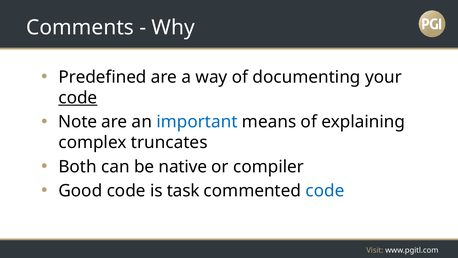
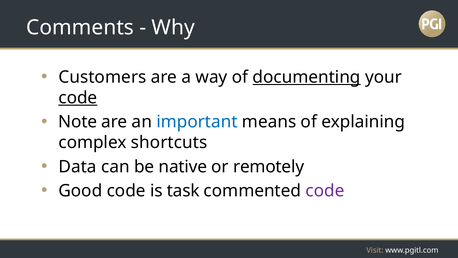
Predefined: Predefined -> Customers (102, 77)
documenting underline: none -> present (307, 77)
truncates: truncates -> shortcuts (169, 142)
Both: Both -> Data (78, 166)
compiler: compiler -> remotely (269, 166)
code colour: blue -> purple (325, 190)
